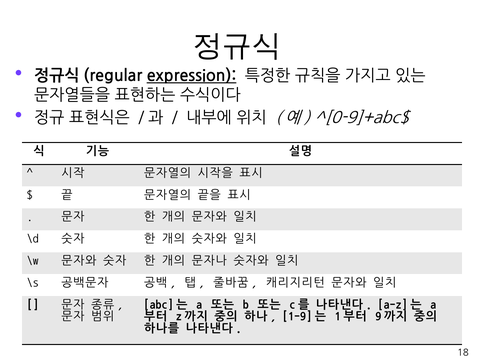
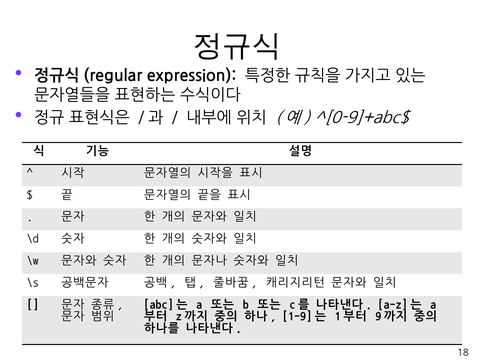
expression underline: present -> none (192, 76)
